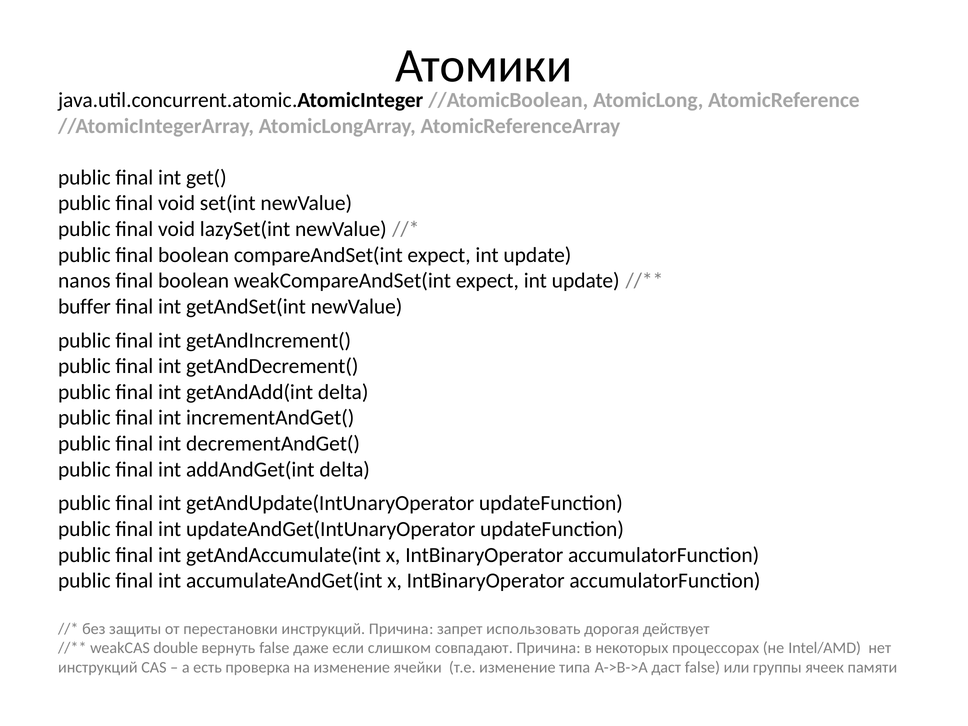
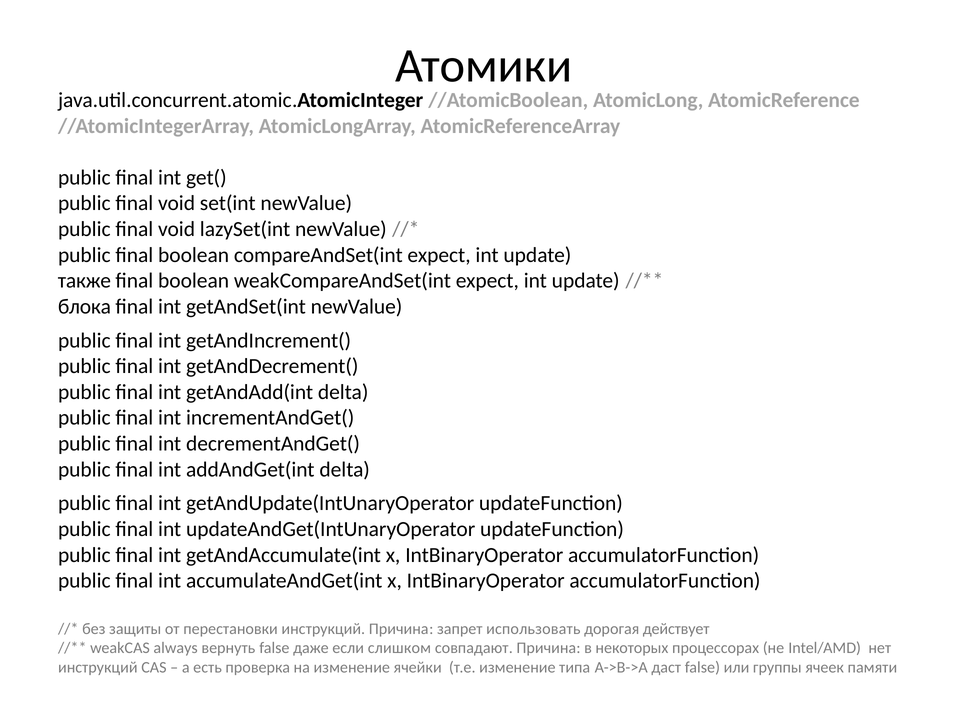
nanos: nanos -> также (84, 281)
buffer: buffer -> блока (84, 307)
double: double -> always (176, 648)
